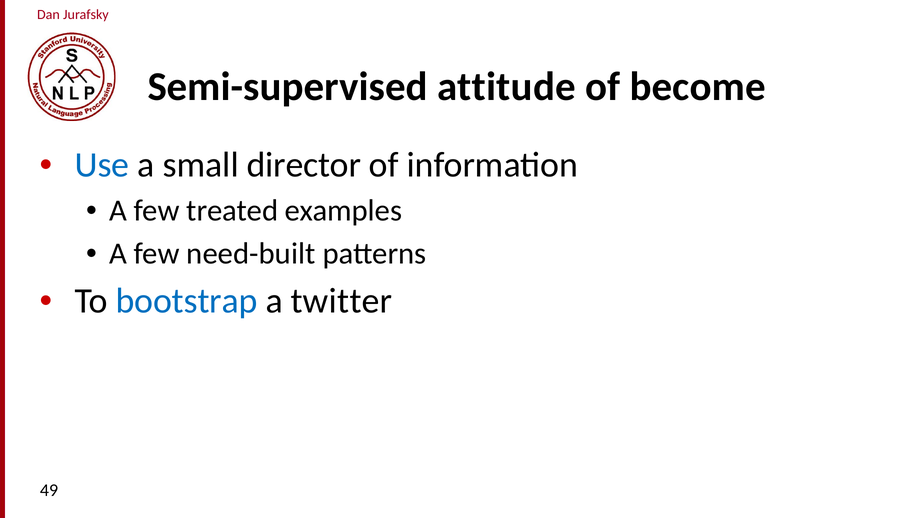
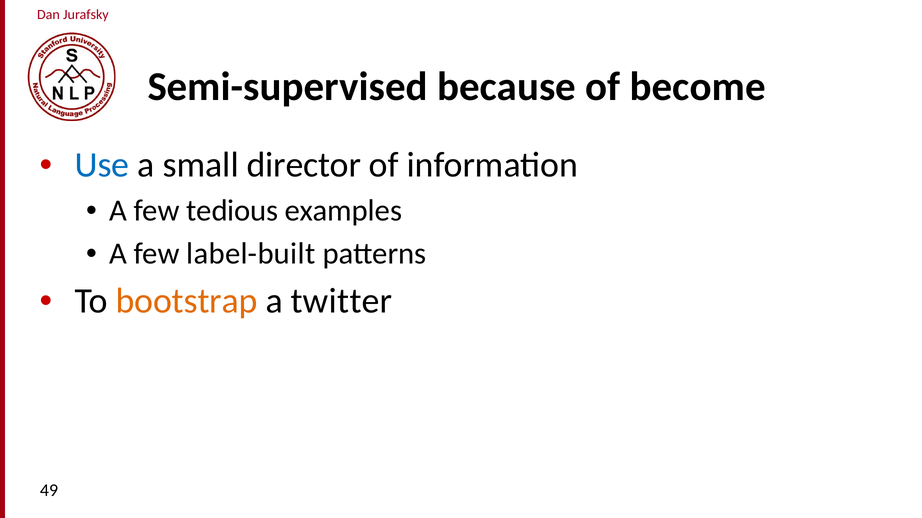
attitude: attitude -> because (507, 87)
treated: treated -> tedious (232, 211)
need-built: need-built -> label-built (251, 254)
bootstrap colour: blue -> orange (187, 301)
